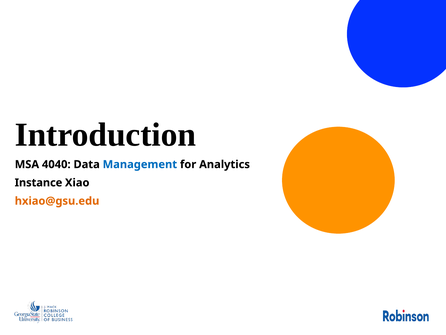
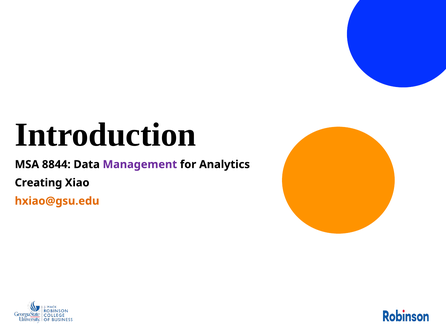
4040: 4040 -> 8844 (56, 164)
Management colour: blue -> purple (140, 164)
Instance: Instance -> Creating (38, 182)
